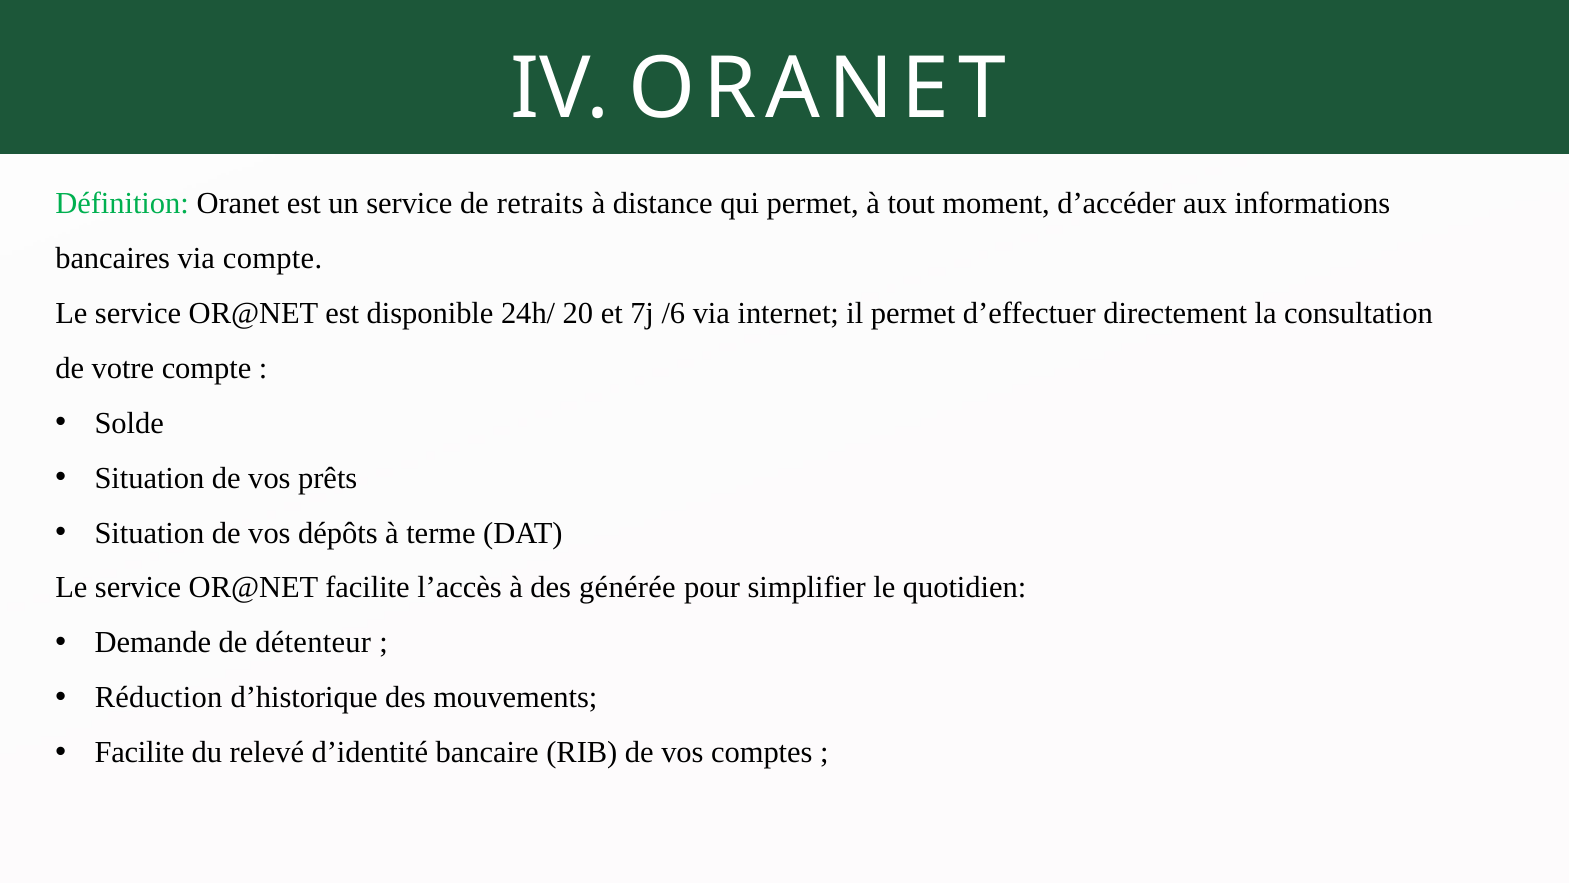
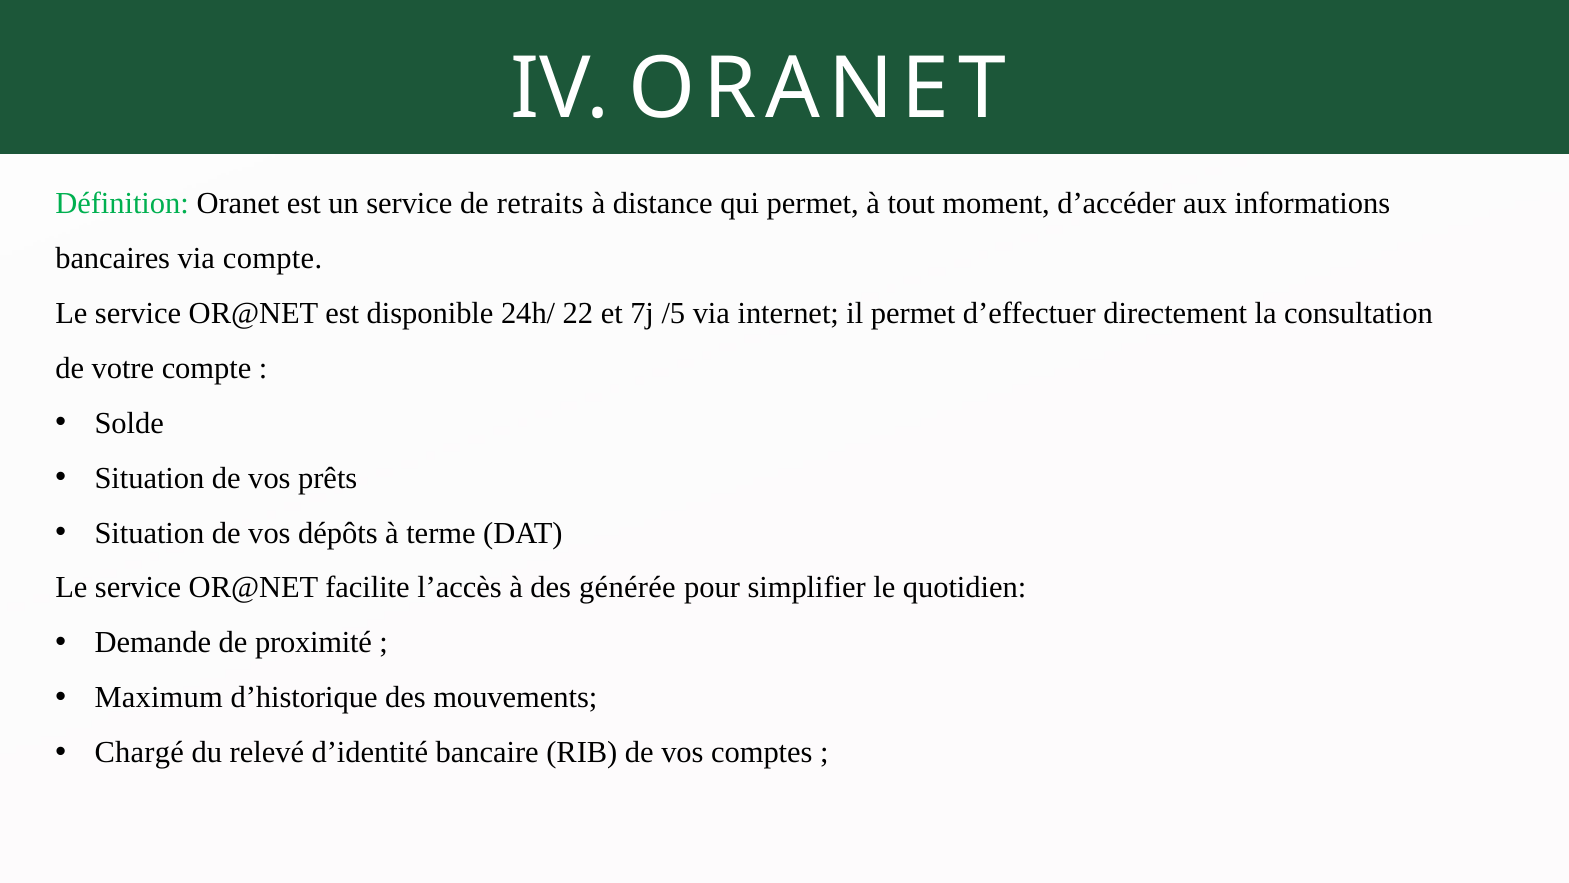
20: 20 -> 22 (578, 313)
/6: /6 -> /5 (673, 313)
détenteur: détenteur -> proximité (314, 643)
Réduction: Réduction -> Maximum (159, 698)
Facilite: Facilite -> Chargé (139, 752)
